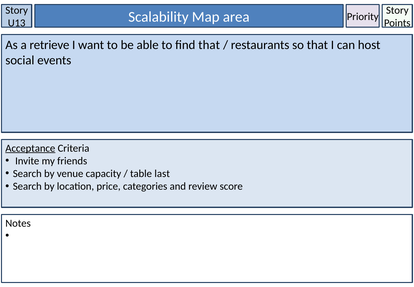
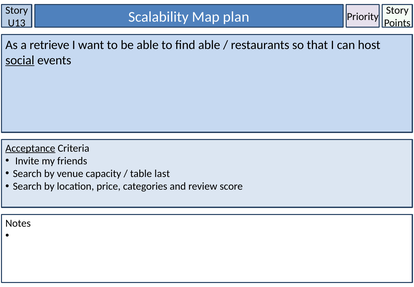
area: area -> plan (236, 17)
find that: that -> able (209, 45)
social underline: none -> present (20, 60)
